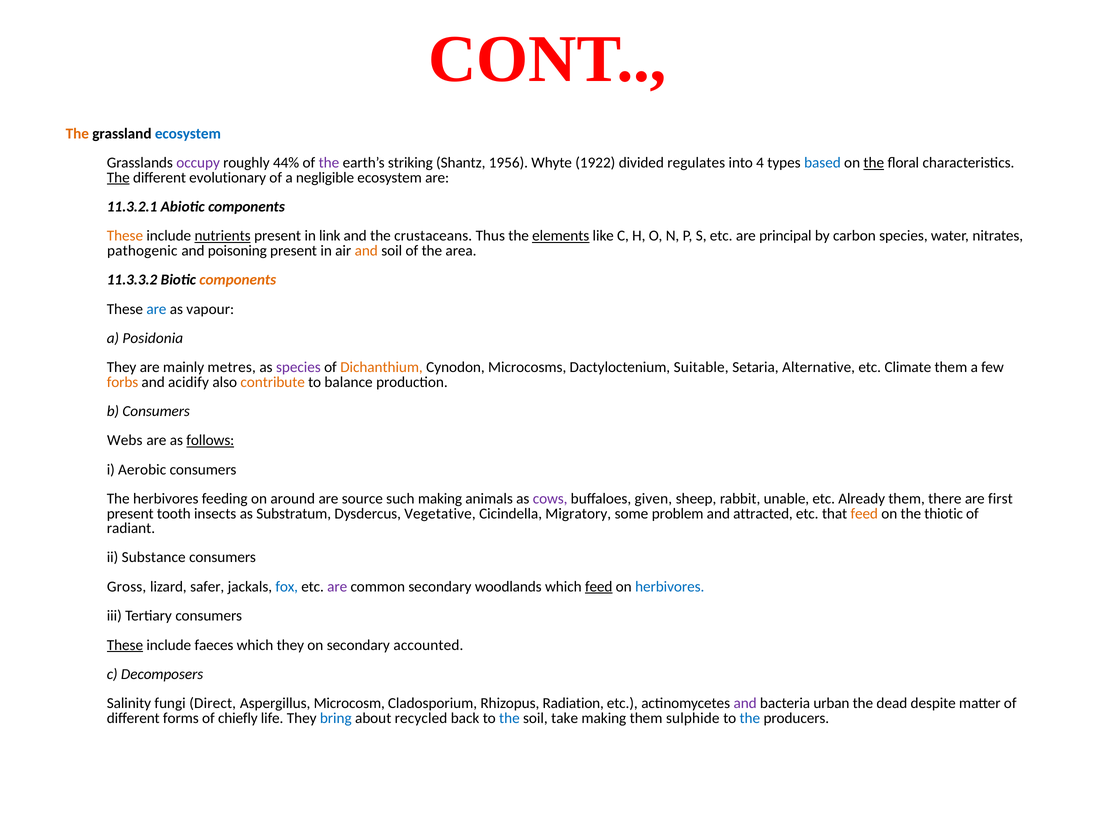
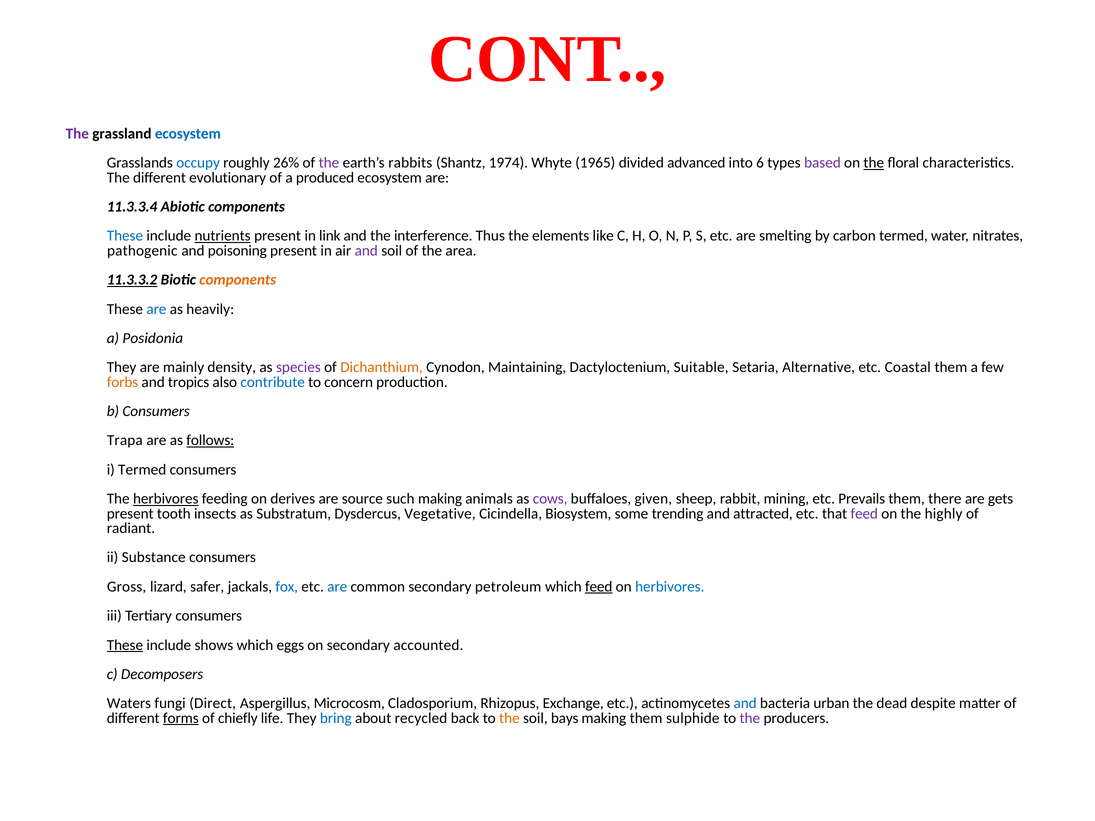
The colour: orange -> purple (77, 134)
occupy colour: purple -> blue (198, 163)
44%: 44% -> 26% (286, 163)
striking: striking -> rabbits (410, 163)
1956: 1956 -> 1974 (508, 163)
1922: 1922 -> 1965 (595, 163)
regulates: regulates -> advanced (696, 163)
4: 4 -> 6 (760, 163)
based colour: blue -> purple (822, 163)
The underline: present -> none (118, 178)
negligible: negligible -> produced (325, 178)
11.3.2.1: 11.3.2.1 -> 11.3.3.4 (132, 207)
These colour: orange -> blue (125, 236)
crustaceans: crustaceans -> interference (433, 236)
elements underline: present -> none (561, 236)
principal: principal -> smelting (785, 236)
carbon species: species -> termed (903, 236)
and colour: orange -> purple (366, 251)
11.3.3.2 underline: none -> present (132, 280)
vapour: vapour -> heavily (210, 309)
metres: metres -> density (232, 368)
Microcosms: Microcosms -> Maintaining (527, 368)
Climate: Climate -> Coastal (908, 368)
acidify: acidify -> tropics (189, 382)
contribute colour: orange -> blue (273, 382)
balance: balance -> concern (349, 382)
Webs: Webs -> Trapa (125, 441)
i Aerobic: Aerobic -> Termed (142, 470)
herbivores underline: none -> present (166, 499)
around: around -> derives (293, 499)
unable: unable -> mining (786, 499)
Already: Already -> Prevails (862, 499)
first: first -> gets (1001, 499)
Migratory: Migratory -> Biosystem (578, 514)
problem: problem -> trending (678, 514)
feed colour: orange -> purple (864, 514)
thiotic: thiotic -> highly (944, 514)
are colour: purple -> blue (337, 587)
woodlands: woodlands -> petroleum (508, 587)
faeces: faeces -> shows (214, 645)
which they: they -> eggs (290, 645)
Salinity: Salinity -> Waters (129, 704)
Radiation: Radiation -> Exchange (573, 704)
and colour: purple -> blue (745, 704)
forms underline: none -> present (181, 718)
the colour: blue -> orange (509, 718)
take: take -> bays (565, 718)
the colour: blue -> purple (750, 718)
